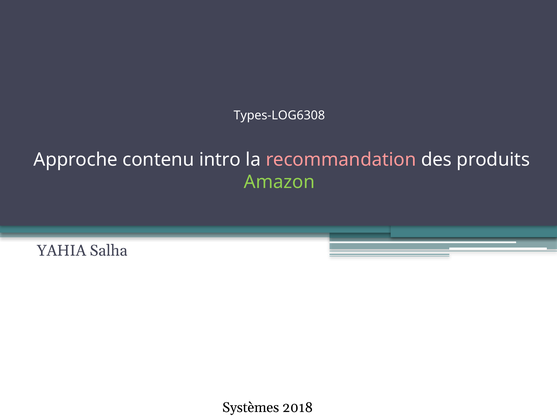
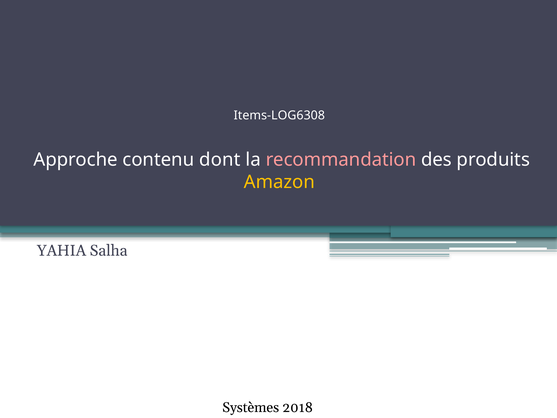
Types-LOG6308: Types-LOG6308 -> Items-LOG6308 (279, 115)
intro: intro -> dont (220, 160)
Amazon colour: light green -> yellow (279, 182)
